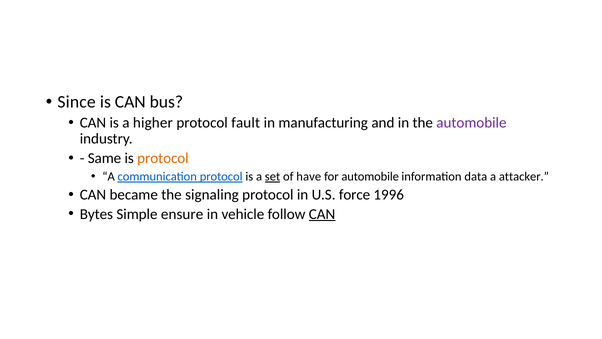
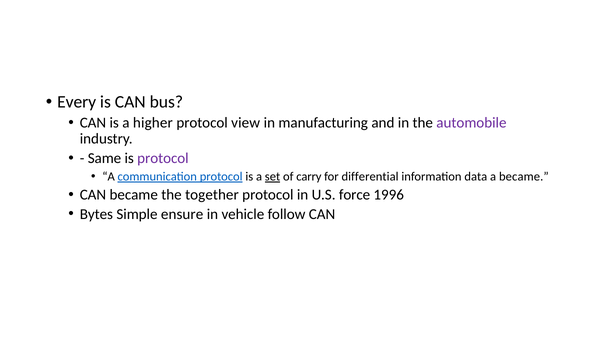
Since: Since -> Every (77, 102)
fault: fault -> view (246, 123)
protocol colour: orange -> purple (163, 158)
have: have -> carry (309, 176)
for automobile: automobile -> differential (370, 176)
a attacker: attacker -> became (524, 176)
signaling: signaling -> together (212, 194)
CAN underline: present -> none (322, 214)
